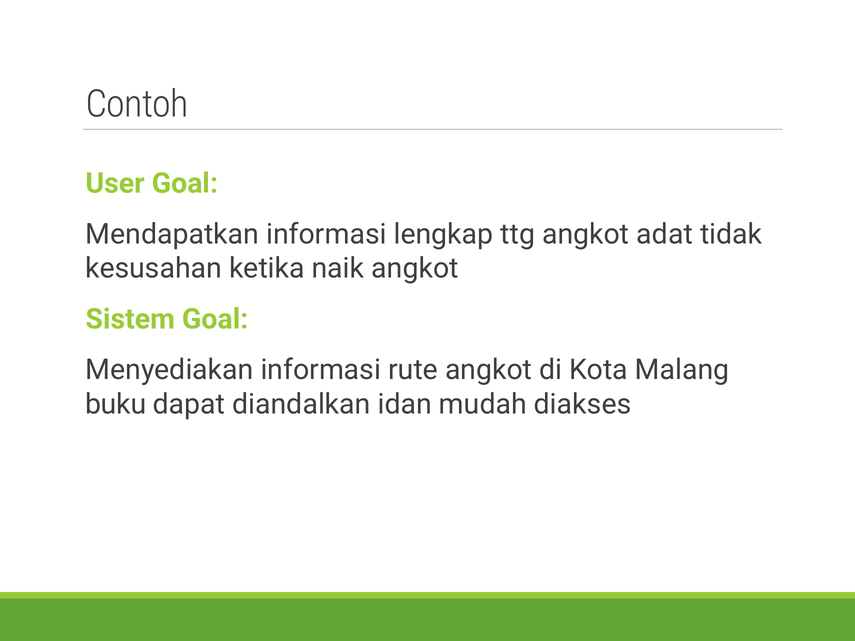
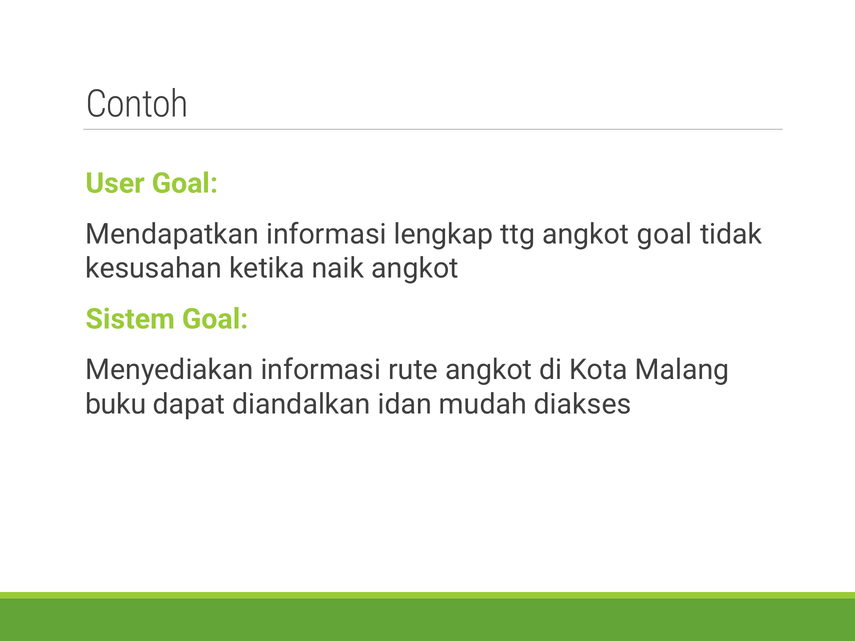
angkot adat: adat -> goal (665, 234)
